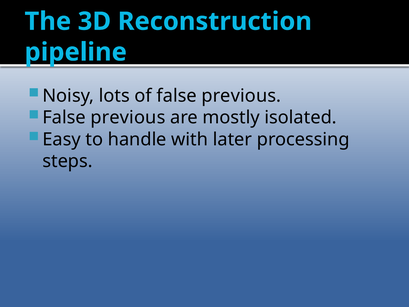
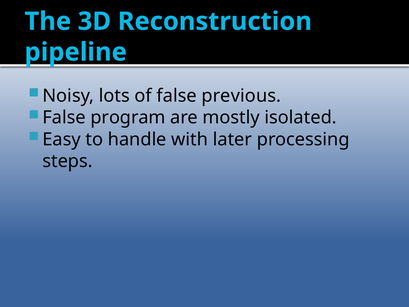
previous: previous -> program (128, 118)
